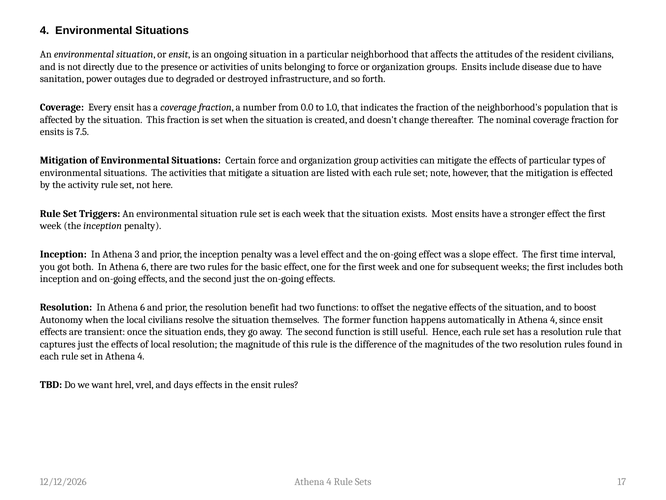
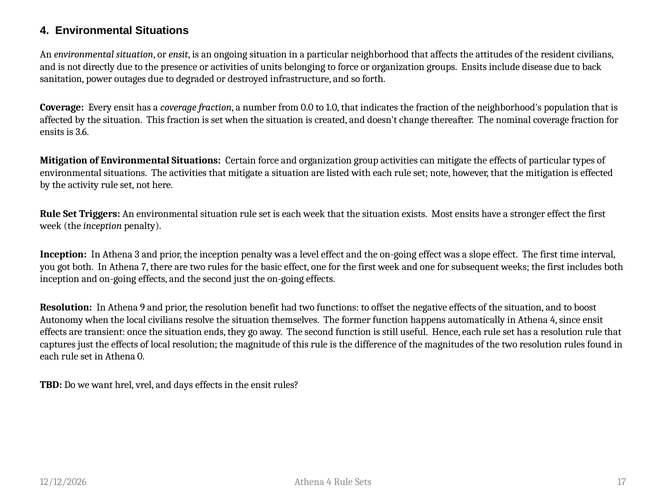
to have: have -> back (592, 67)
7.5: 7.5 -> 3.6 (82, 132)
both In Athena 6: 6 -> 7 (145, 266)
Resolution In Athena 6: 6 -> 9 (143, 307)
set in Athena 4: 4 -> 0 (141, 356)
